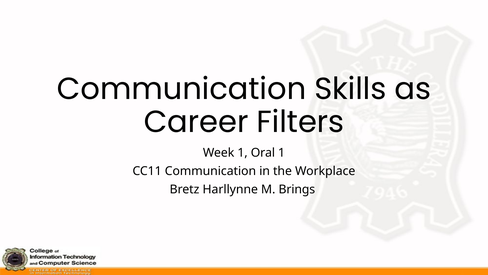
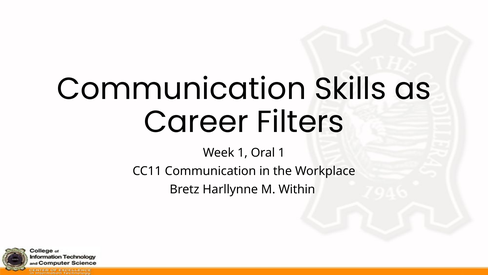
Brings: Brings -> Within (297, 189)
